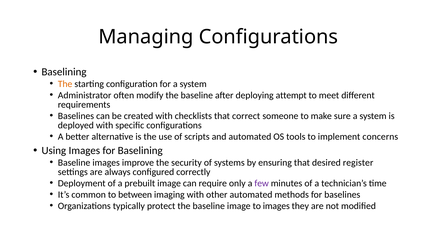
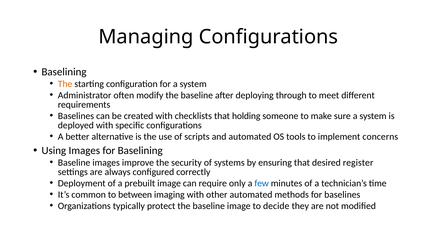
attempt: attempt -> through (291, 95)
correct: correct -> holding (246, 116)
few colour: purple -> blue (262, 183)
to images: images -> decide (276, 206)
